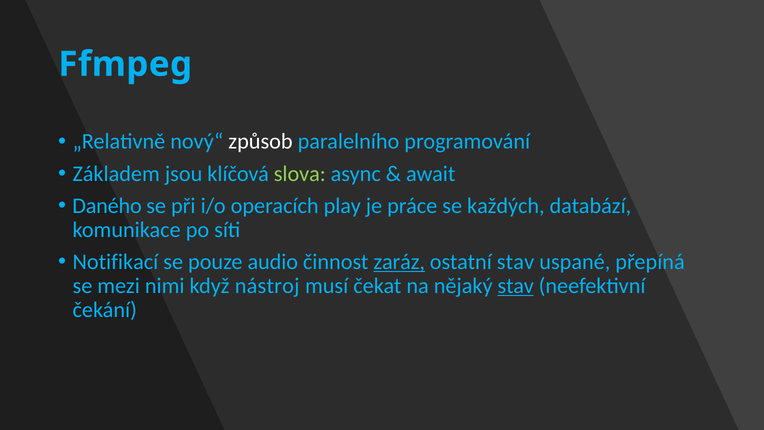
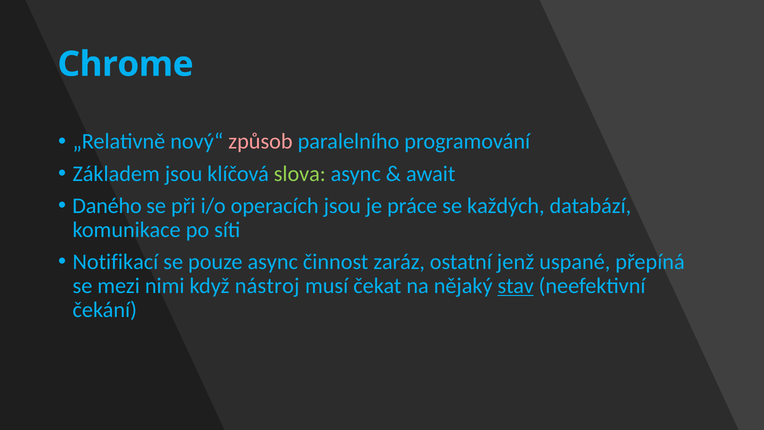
Ffmpeg: Ffmpeg -> Chrome (126, 64)
způsob colour: white -> pink (260, 142)
operacích play: play -> jsou (342, 206)
pouze audio: audio -> async (273, 262)
zaráz underline: present -> none (399, 262)
ostatní stav: stav -> jenž (516, 262)
